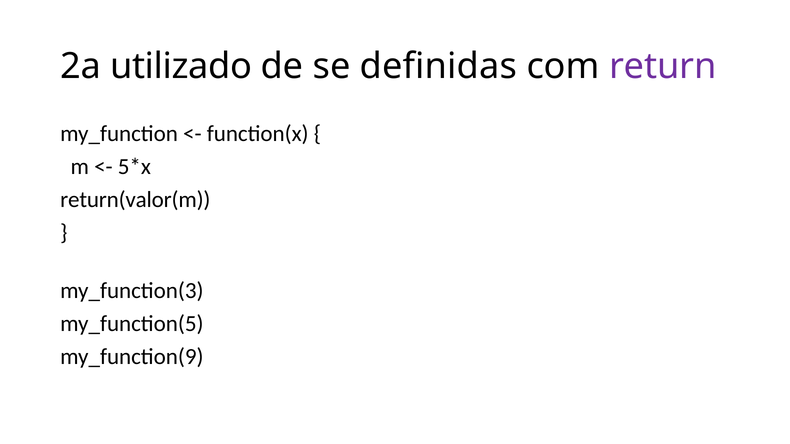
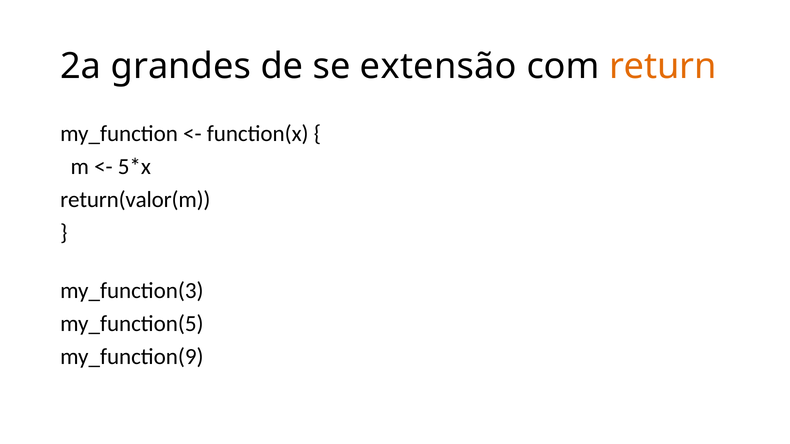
utilizado: utilizado -> grandes (181, 66)
definidas: definidas -> extensão (438, 66)
return colour: purple -> orange (663, 66)
